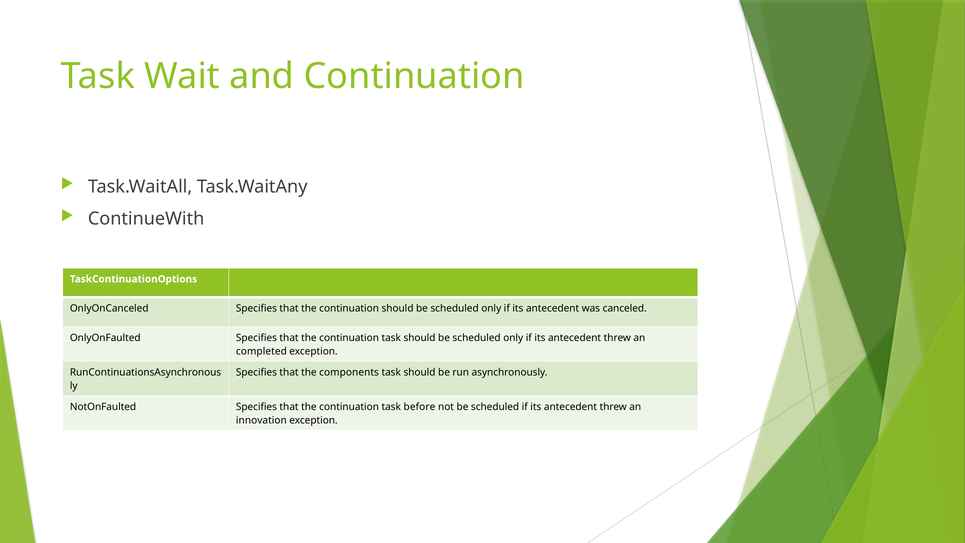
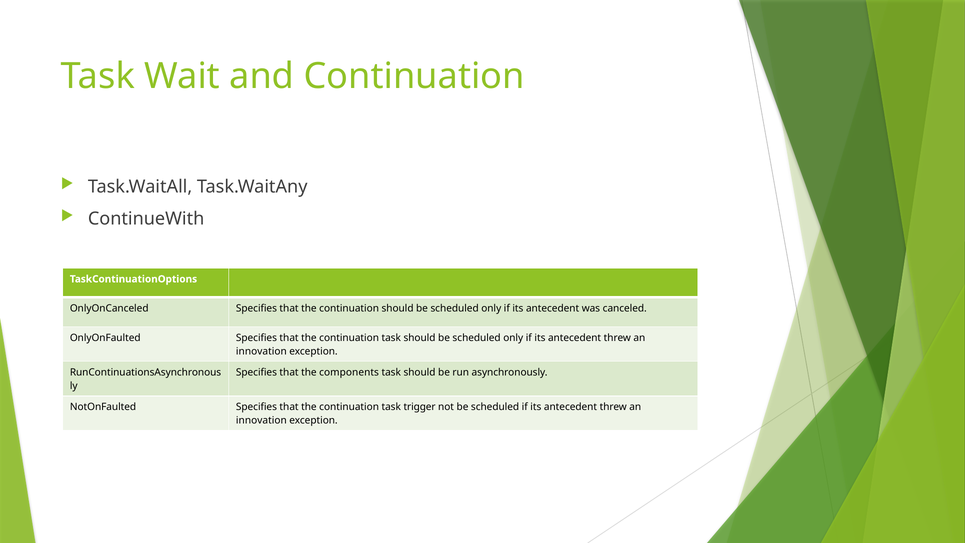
completed: completed -> innovation (261, 351)
before: before -> trigger (420, 407)
